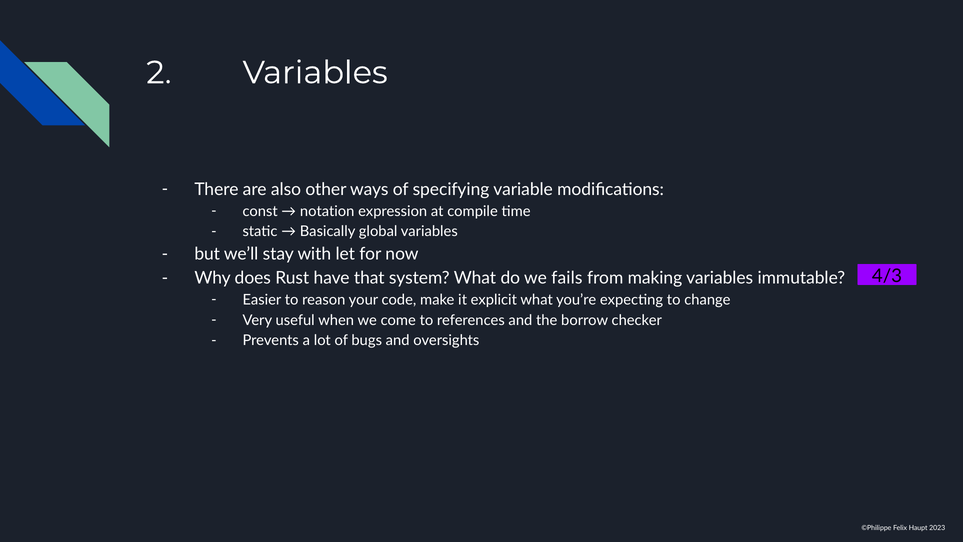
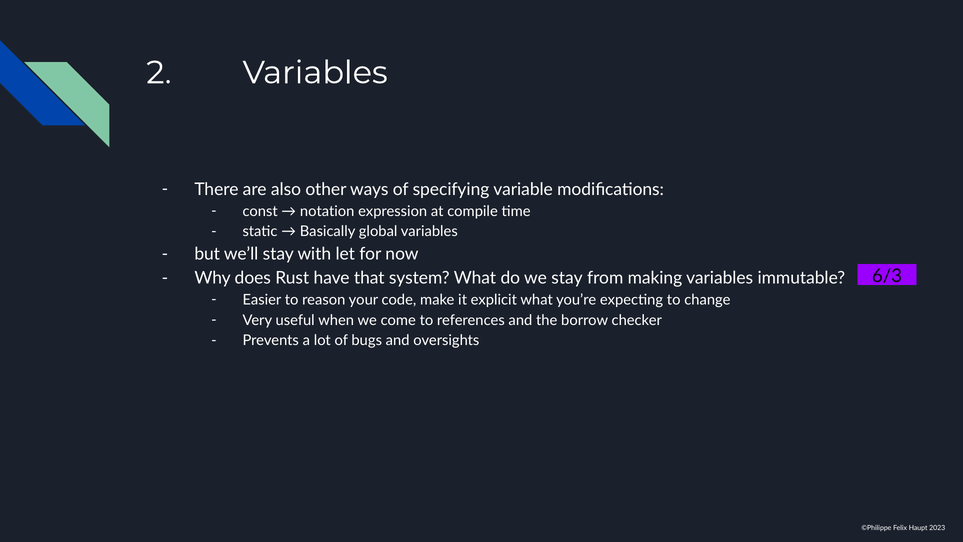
4/3: 4/3 -> 6/3 (887, 276)
we fails: fails -> stay (567, 278)
